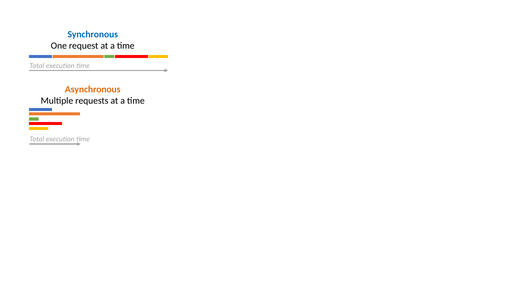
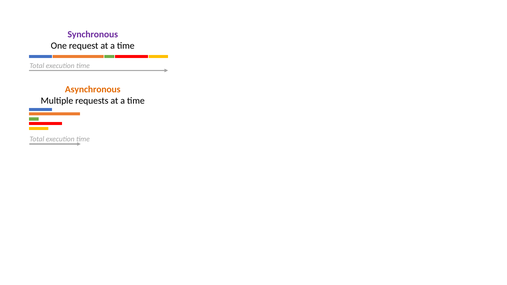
Synchronous colour: blue -> purple (93, 34)
